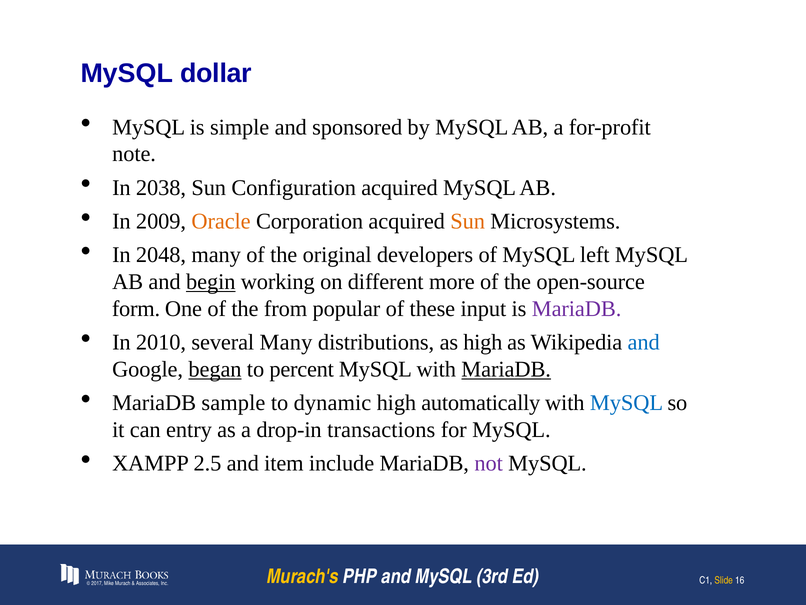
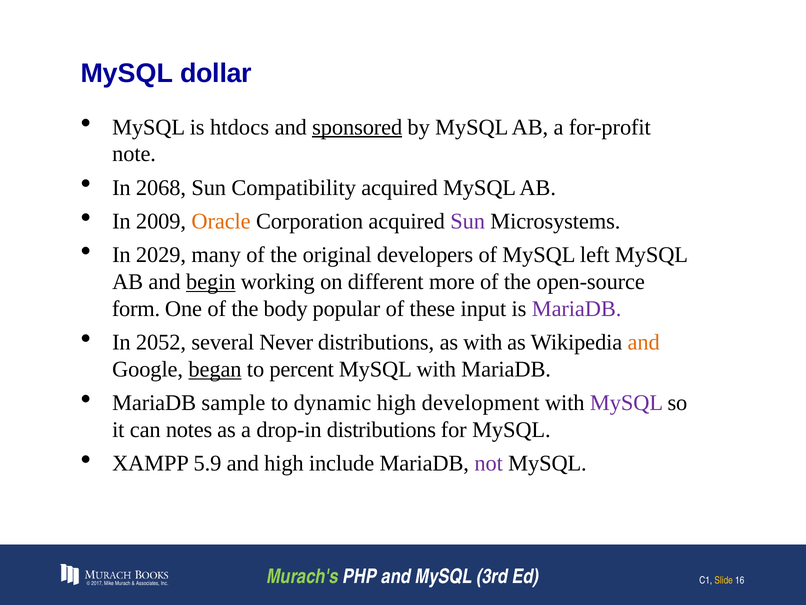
simple: simple -> htdocs (240, 127)
sponsored underline: none -> present (357, 127)
2038: 2038 -> 2068 (161, 188)
Configuration: Configuration -> Compatibility (294, 188)
Sun colour: orange -> purple (468, 221)
2048: 2048 -> 2029 (161, 255)
from: from -> body (286, 309)
2010: 2010 -> 2052 (161, 342)
several Many: Many -> Never (286, 342)
as high: high -> with (483, 342)
and colour: blue -> orange (644, 342)
MariaDB underline: present -> none (506, 369)
automatically: automatically -> development (481, 403)
MySQL colour: blue -> purple (626, 403)
entry: entry -> notes (189, 429)
drop-in transactions: transactions -> distributions (381, 429)
2.5: 2.5 -> 5.9 (207, 463)
and item: item -> high (284, 463)
Murach's colour: yellow -> light green (303, 576)
